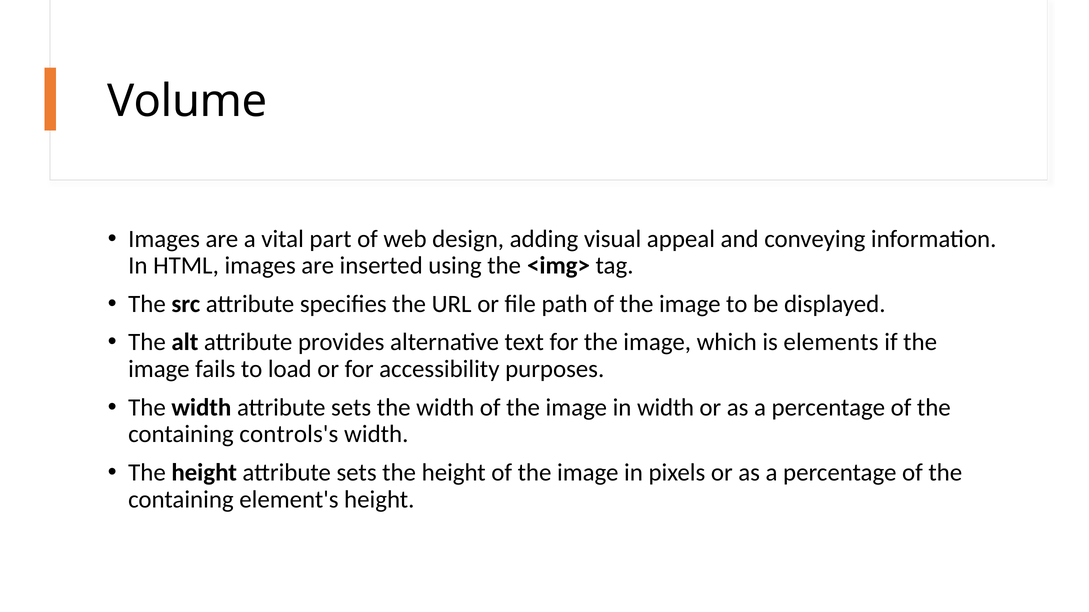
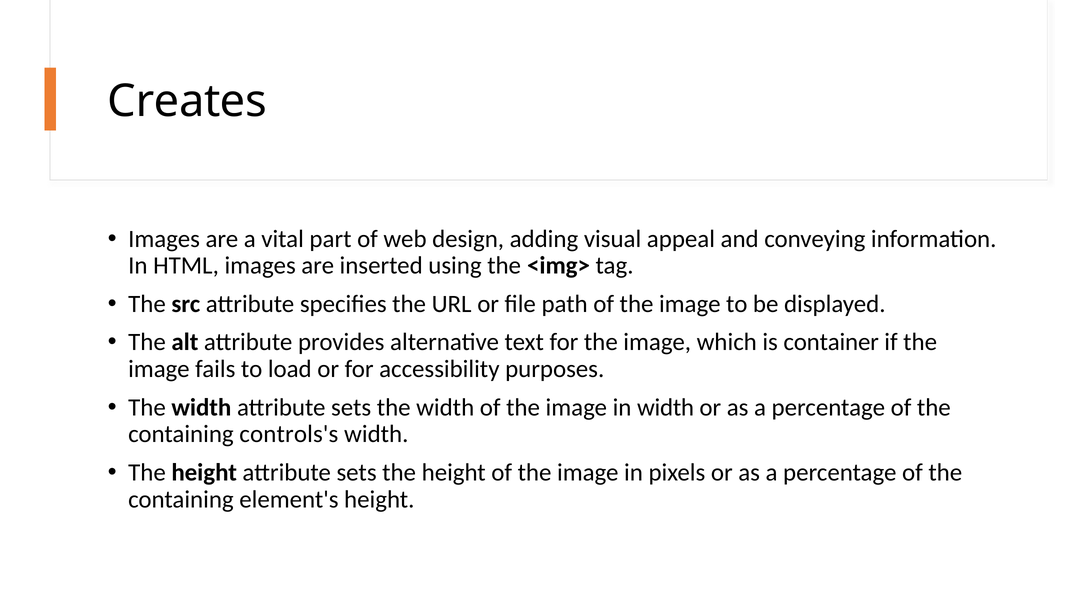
Volume: Volume -> Creates (187, 101)
elements: elements -> container (831, 343)
